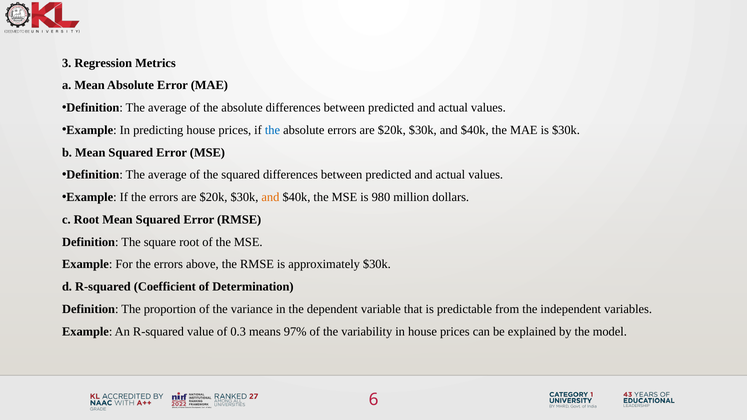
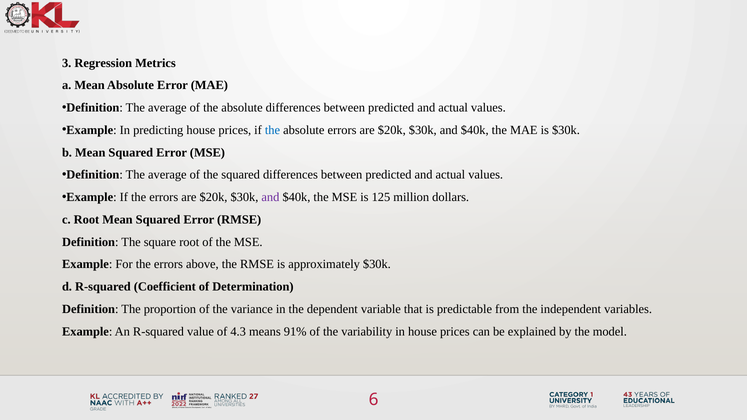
and colour: orange -> purple (270, 197)
980: 980 -> 125 (381, 197)
0.3: 0.3 -> 4.3 (238, 332)
97%: 97% -> 91% (295, 332)
